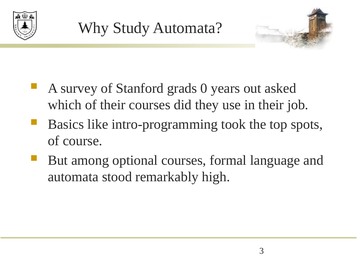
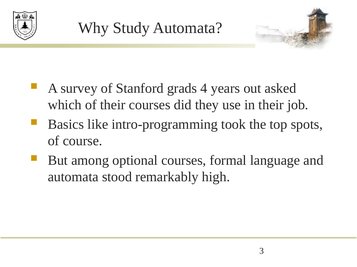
0: 0 -> 4 (204, 88)
